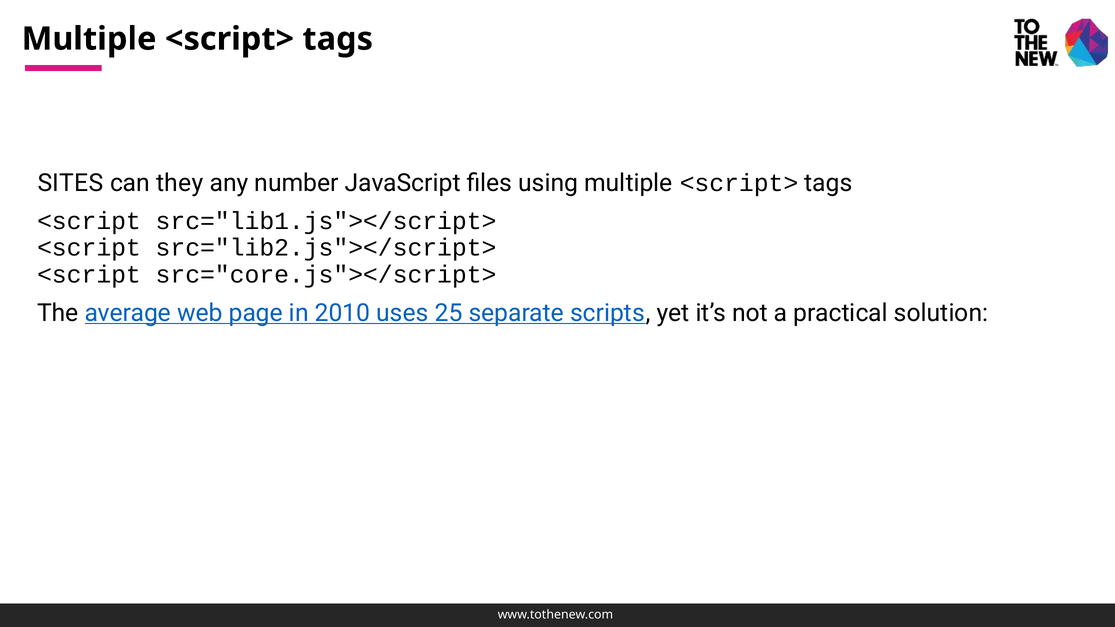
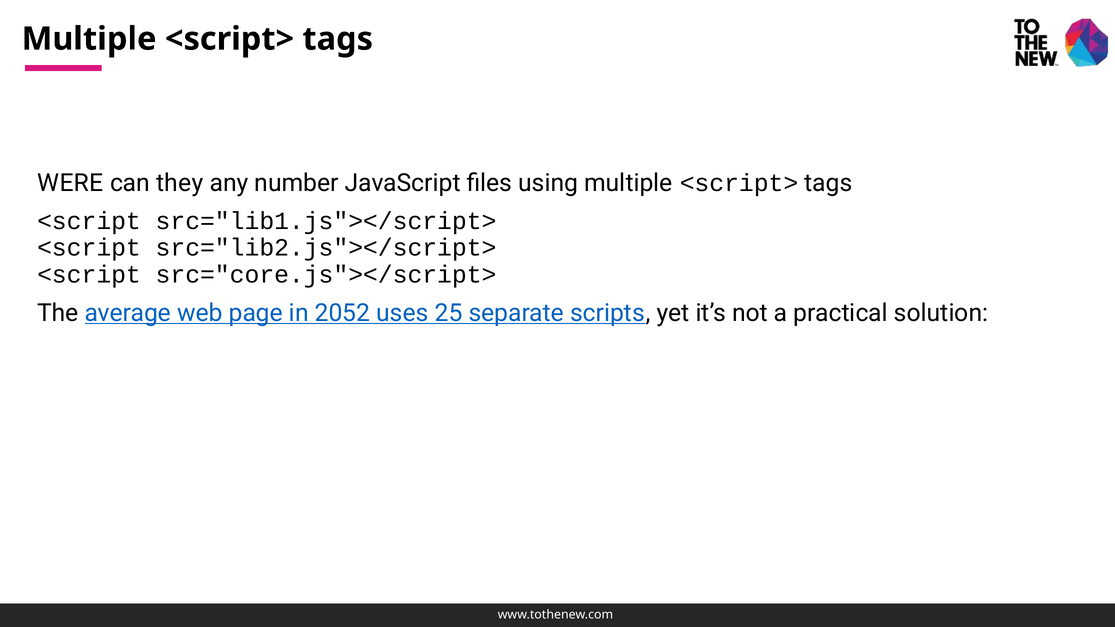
SITES: SITES -> WERE (70, 183)
2010: 2010 -> 2052 (343, 313)
